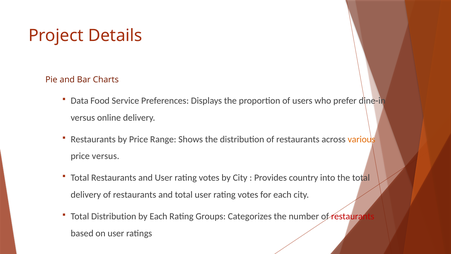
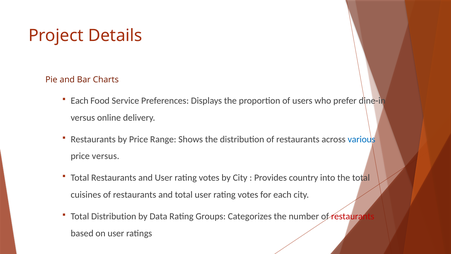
Data: Data -> Each (80, 101)
various colour: orange -> blue (361, 139)
delivery: delivery -> cuisines (86, 195)
by Each: Each -> Data (158, 216)
